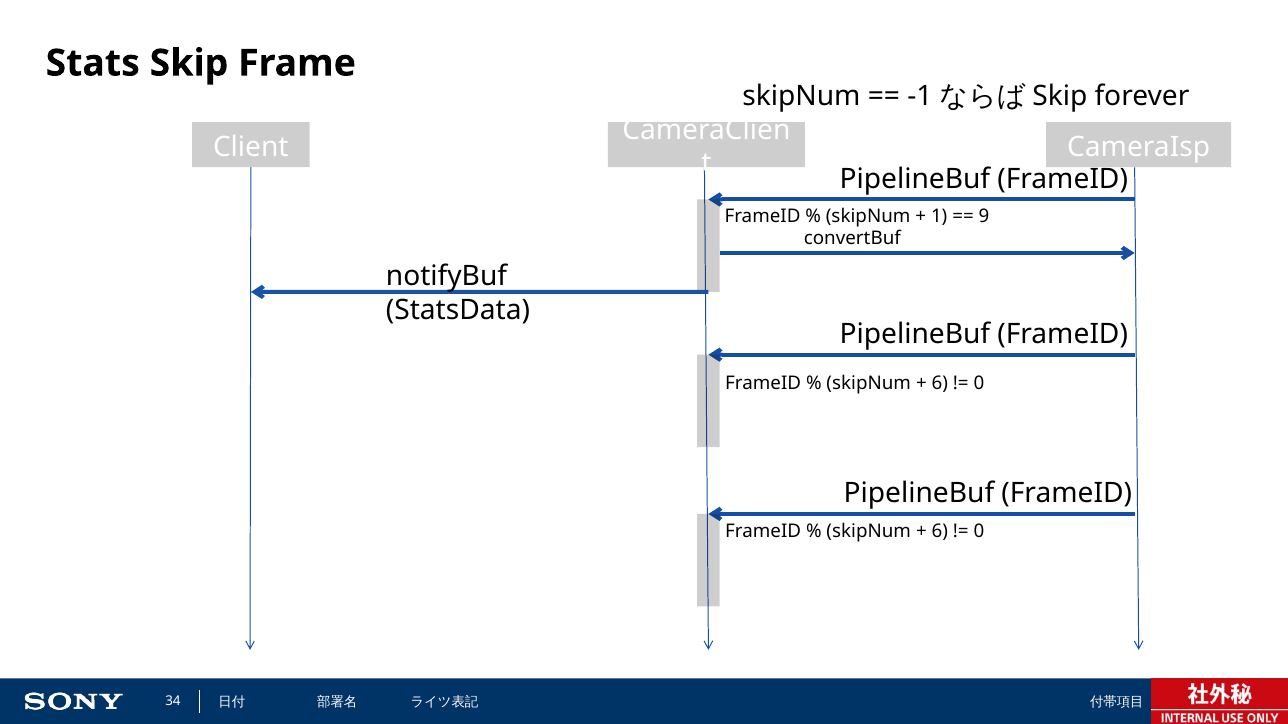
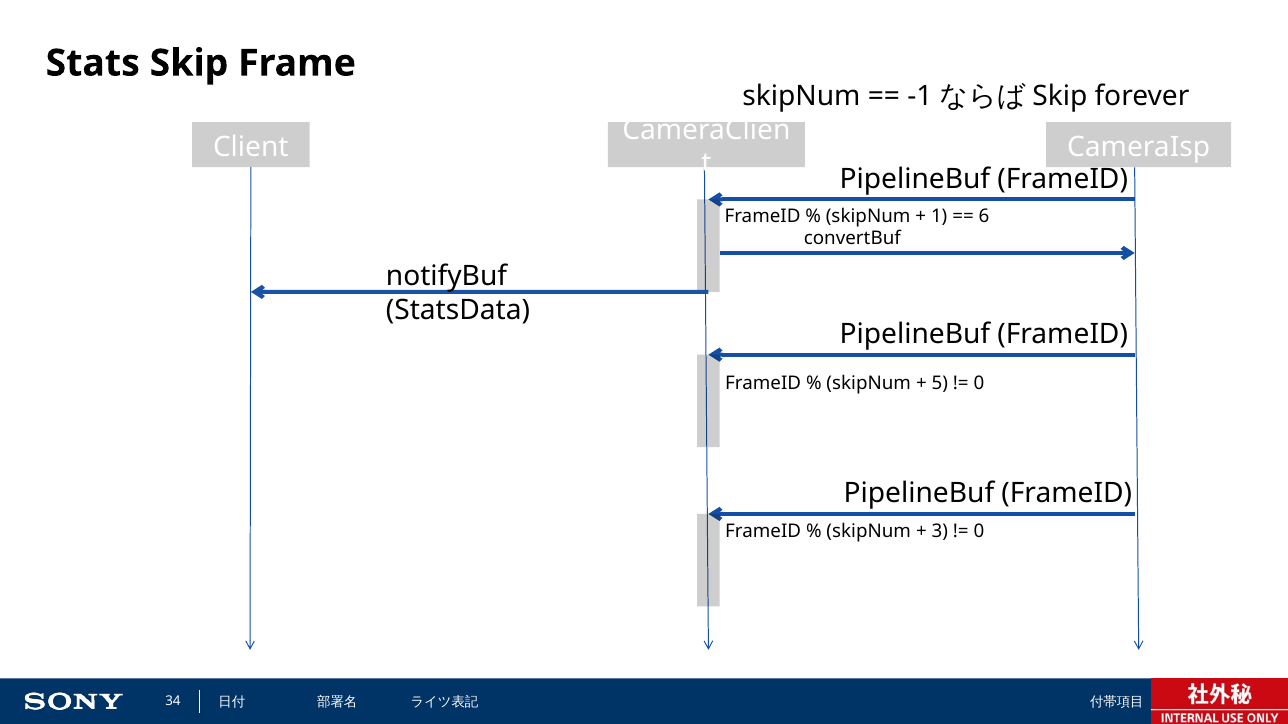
9: 9 -> 6 (984, 217)
6: 6 -> 5 (940, 383)
6: 6 -> 3 (940, 531)
